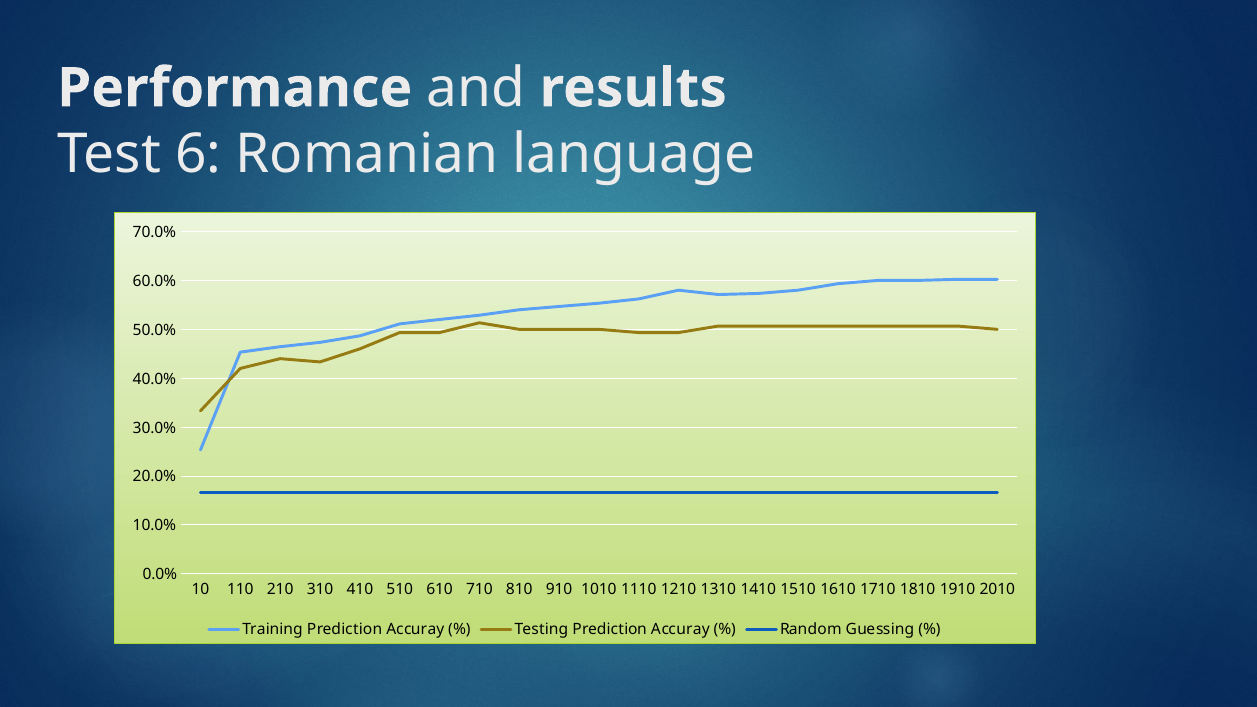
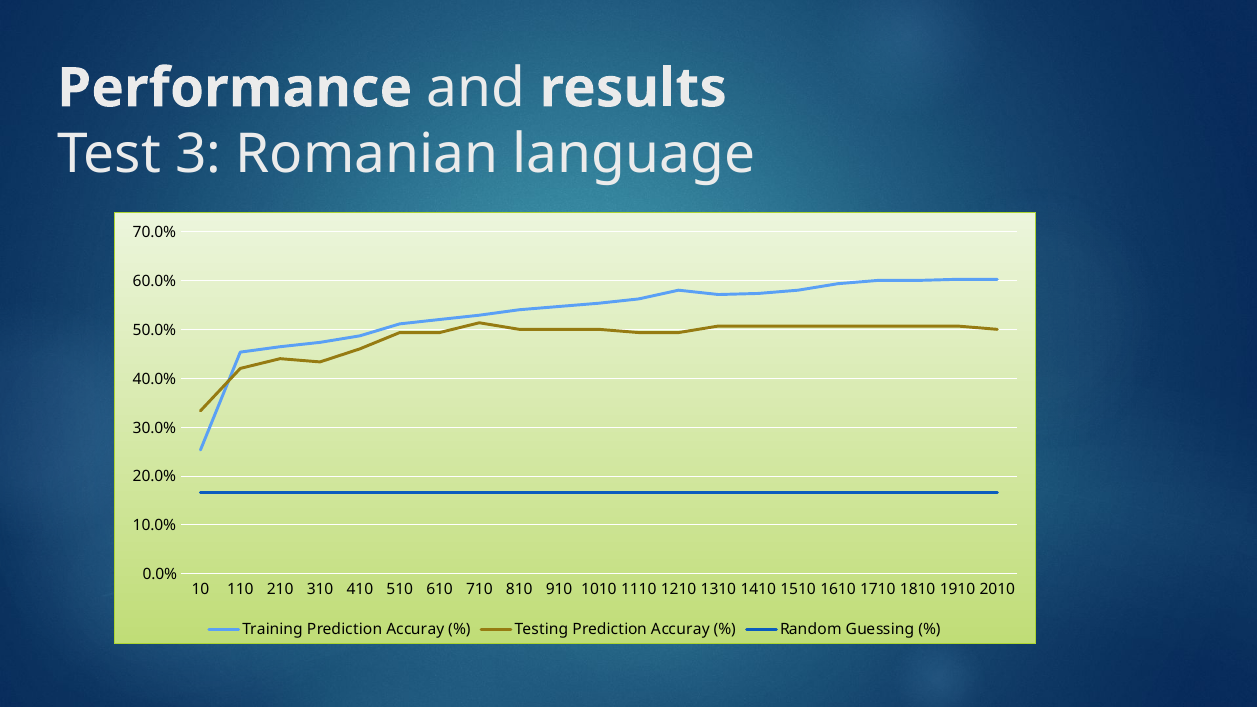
6: 6 -> 3 (198, 154)
